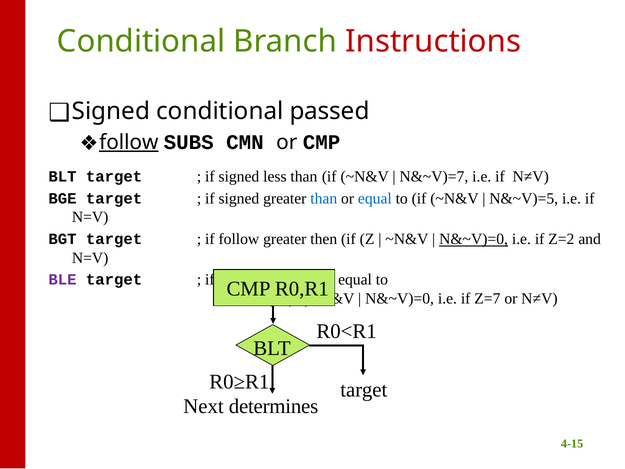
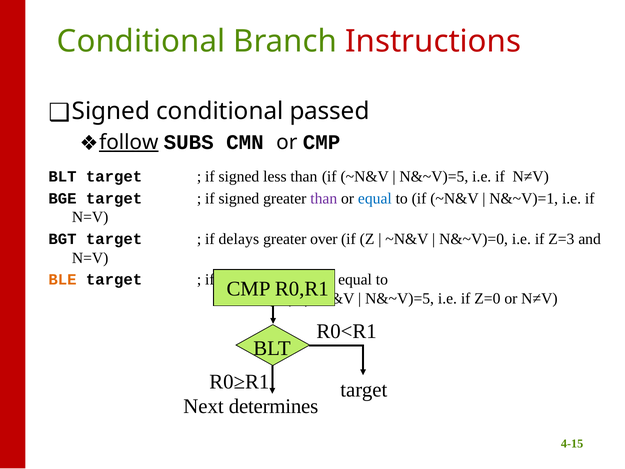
N&~V)=7: N&~V)=7 -> N&~V)=5 (434, 177)
than colour: blue -> purple (324, 198)
N&~V)=5: N&~V)=5 -> N&~V)=1 (524, 198)
if follow: follow -> delays (239, 239)
then: then -> over (324, 239)
N&~V)=0 underline: present -> none (474, 239)
Z=2: Z=2 -> Z=3 (561, 239)
BLE colour: purple -> orange (63, 280)
N&~V)=0: N&~V)=0 -> N&~V)=5 (400, 298)
Z=7: Z=7 -> Z=0 (487, 298)
